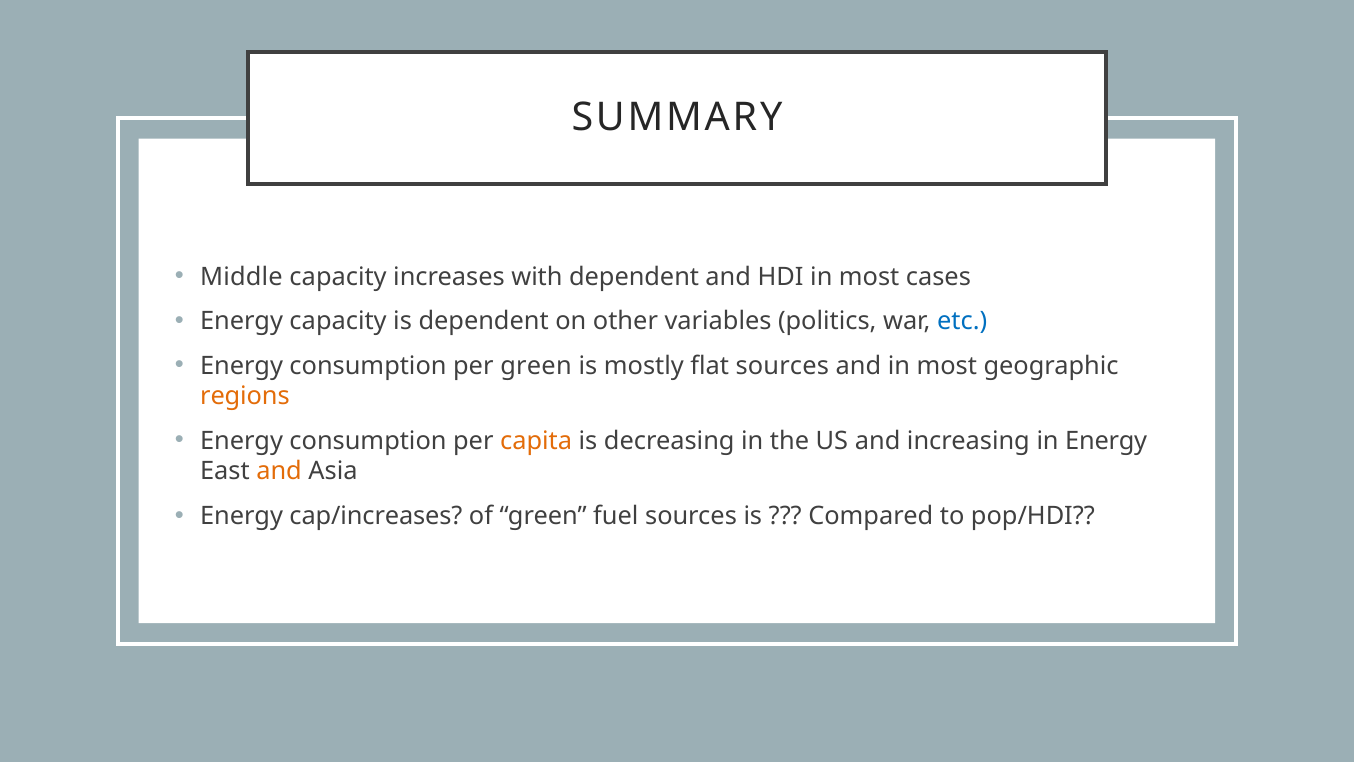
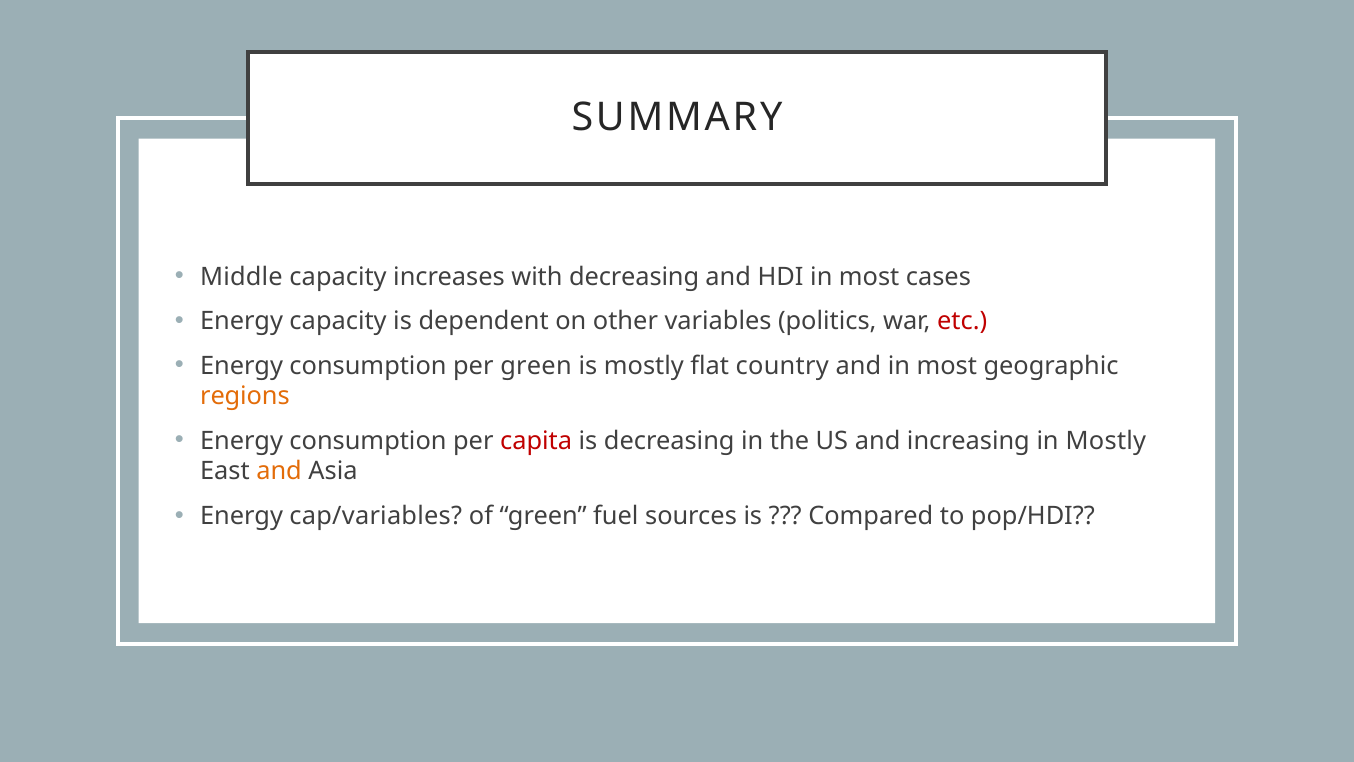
with dependent: dependent -> decreasing (634, 277)
etc colour: blue -> red (962, 321)
flat sources: sources -> country (782, 366)
capita colour: orange -> red (536, 441)
in Energy: Energy -> Mostly (1106, 441)
cap/increases: cap/increases -> cap/variables (376, 516)
